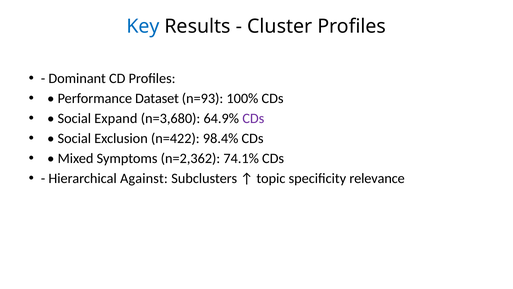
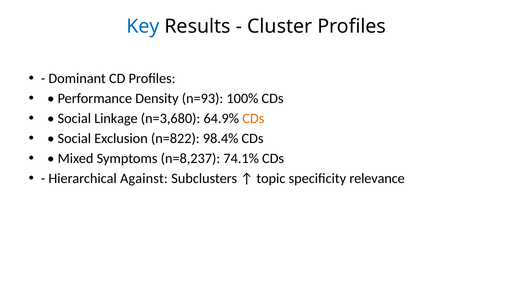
Dataset: Dataset -> Density (157, 98)
Expand: Expand -> Linkage (116, 118)
CDs colour: purple -> orange (253, 118)
n=422: n=422 -> n=822 (175, 138)
n=2,362: n=2,362 -> n=8,237 (190, 158)
